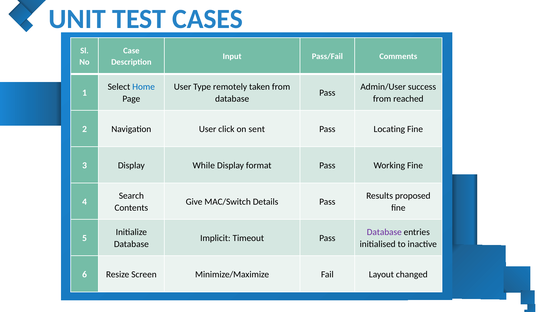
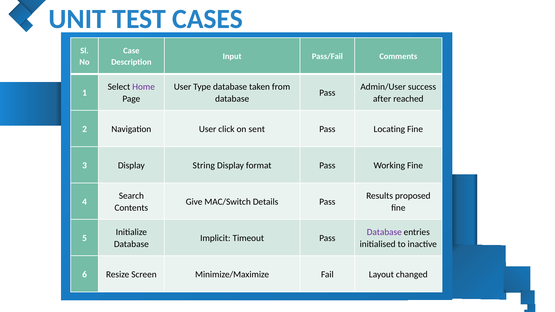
Home colour: blue -> purple (144, 87)
Type remotely: remotely -> database (230, 87)
from: from -> after (382, 99)
While: While -> String (204, 165)
